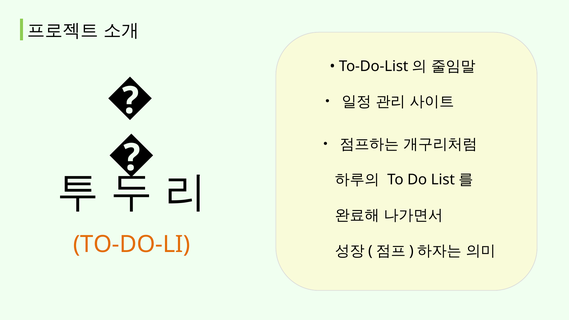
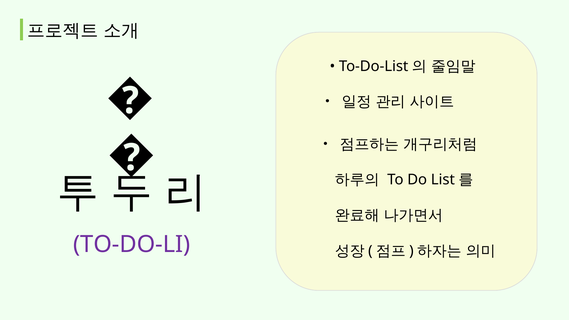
TO-DO-LI colour: orange -> purple (132, 244)
